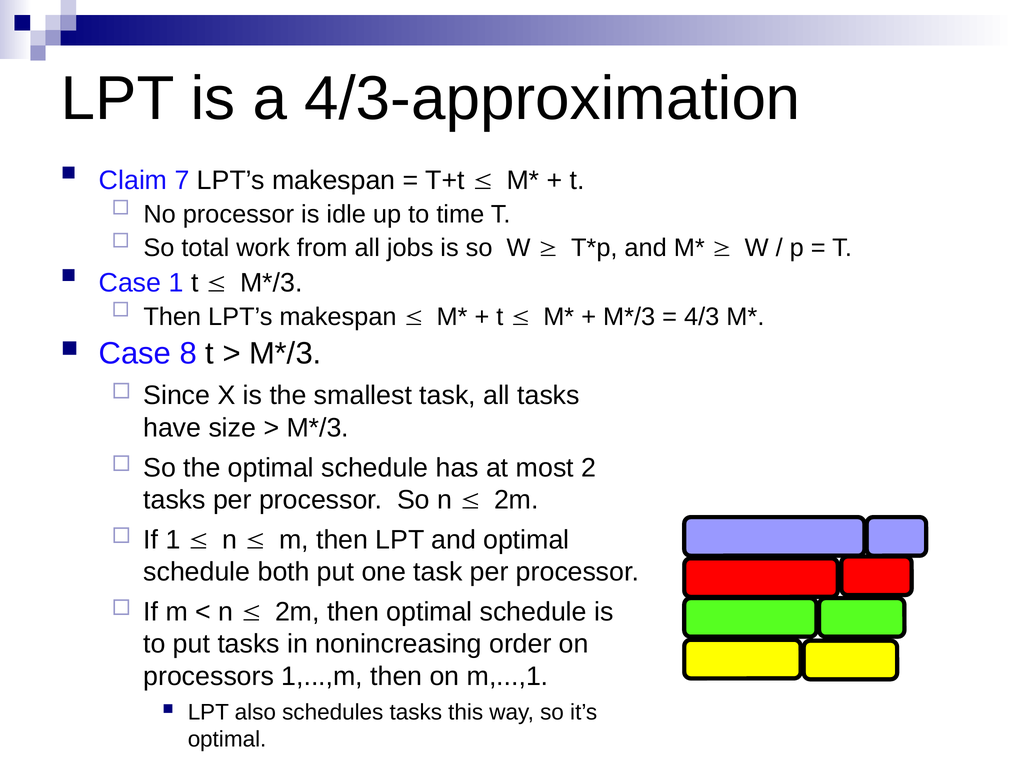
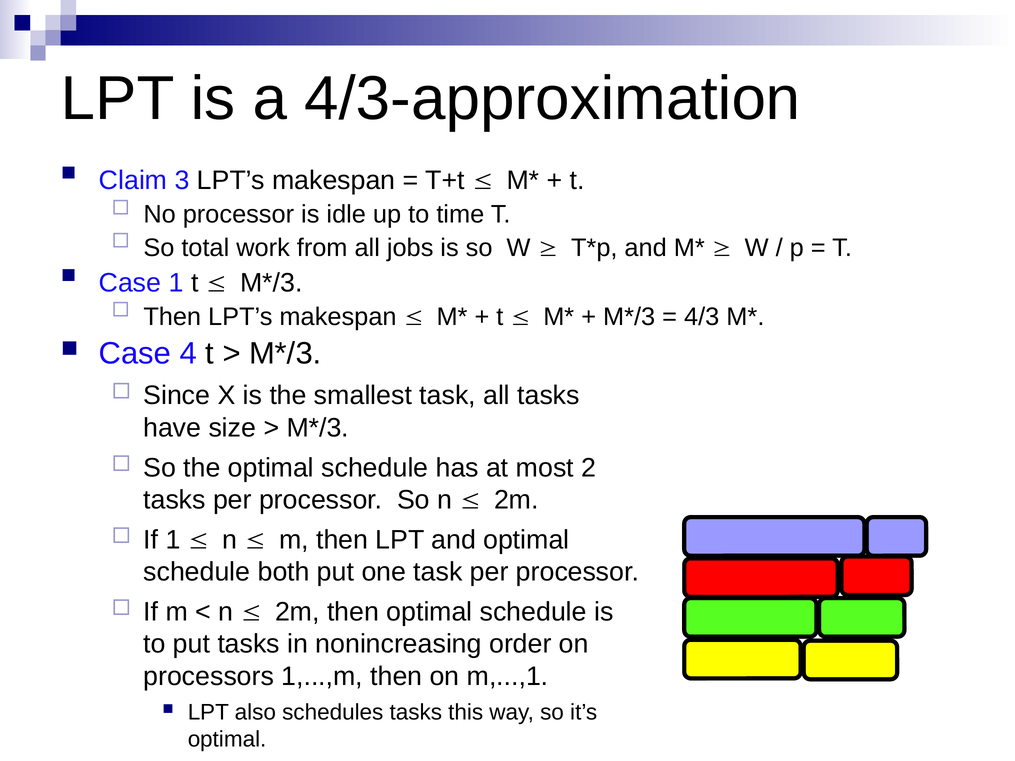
7: 7 -> 3 (182, 181)
8: 8 -> 4 (188, 353)
